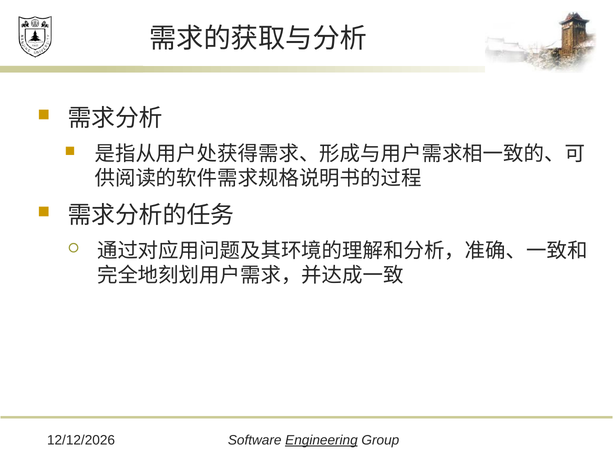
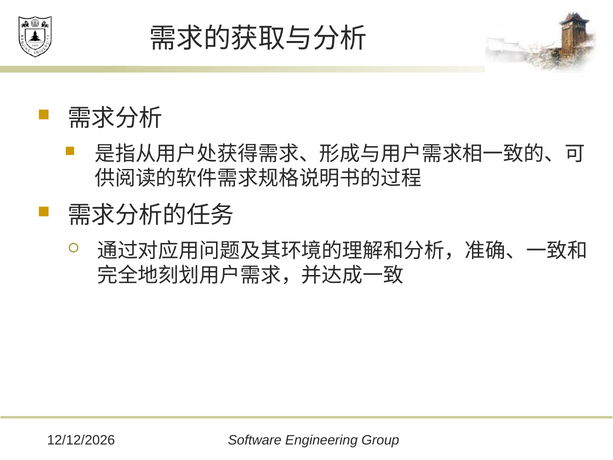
Engineering underline: present -> none (321, 440)
